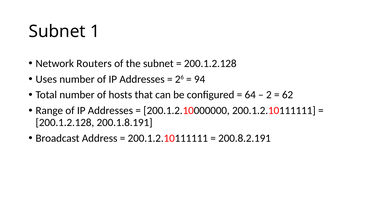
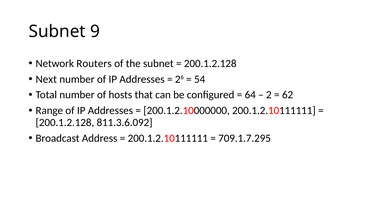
1: 1 -> 9 (95, 32)
Uses: Uses -> Next (46, 79)
94: 94 -> 54 (200, 79)
200.1.8.191: 200.1.8.191 -> 811.3.6.092 (125, 122)
200.8.2.191: 200.8.2.191 -> 709.1.7.295 (245, 138)
